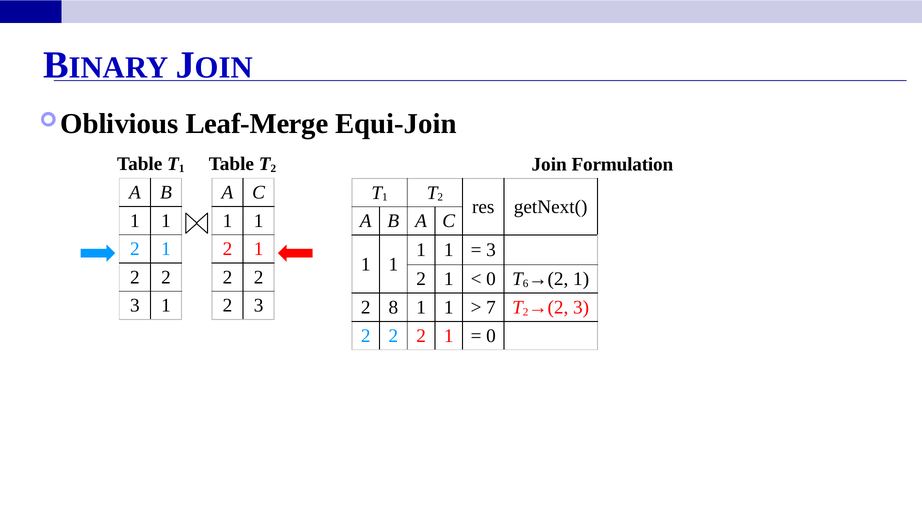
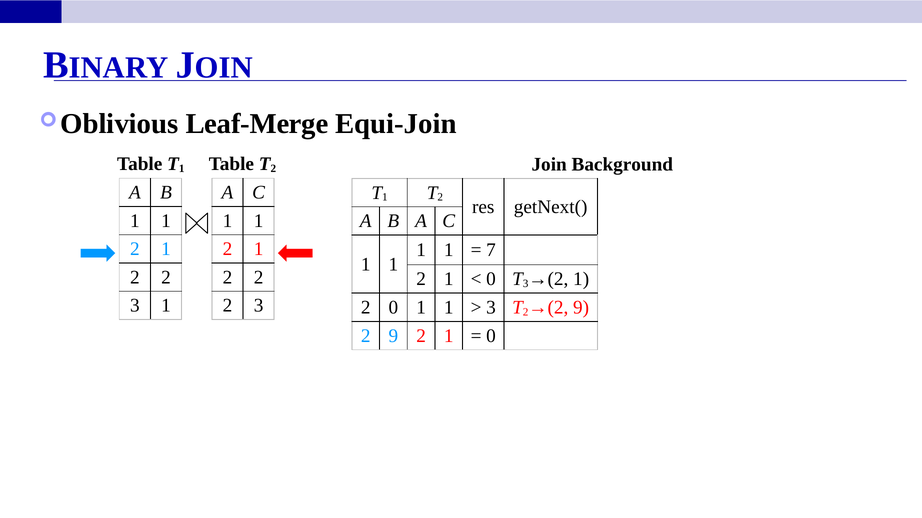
Formulation: Formulation -> Background (622, 165)
3: 3 -> 7 (491, 250)
6: 6 -> 3 (526, 284)
2 8: 8 -> 0 (393, 308)
7: 7 -> 3 (491, 308)
3: 3 -> 9 (581, 308)
2: 2 -> 9 (393, 336)
